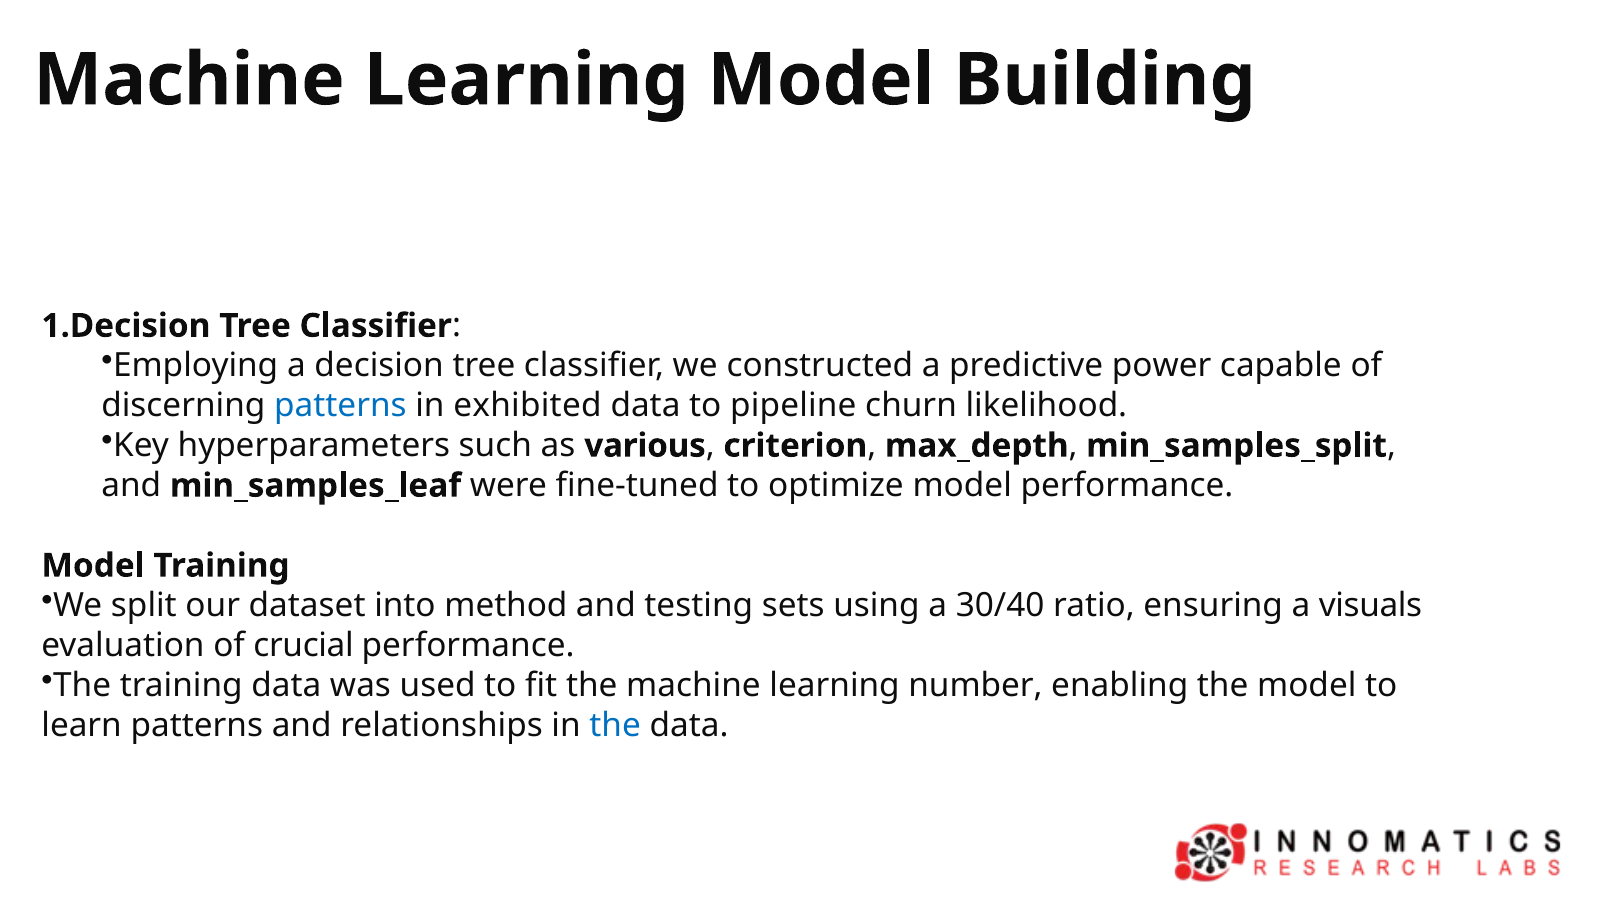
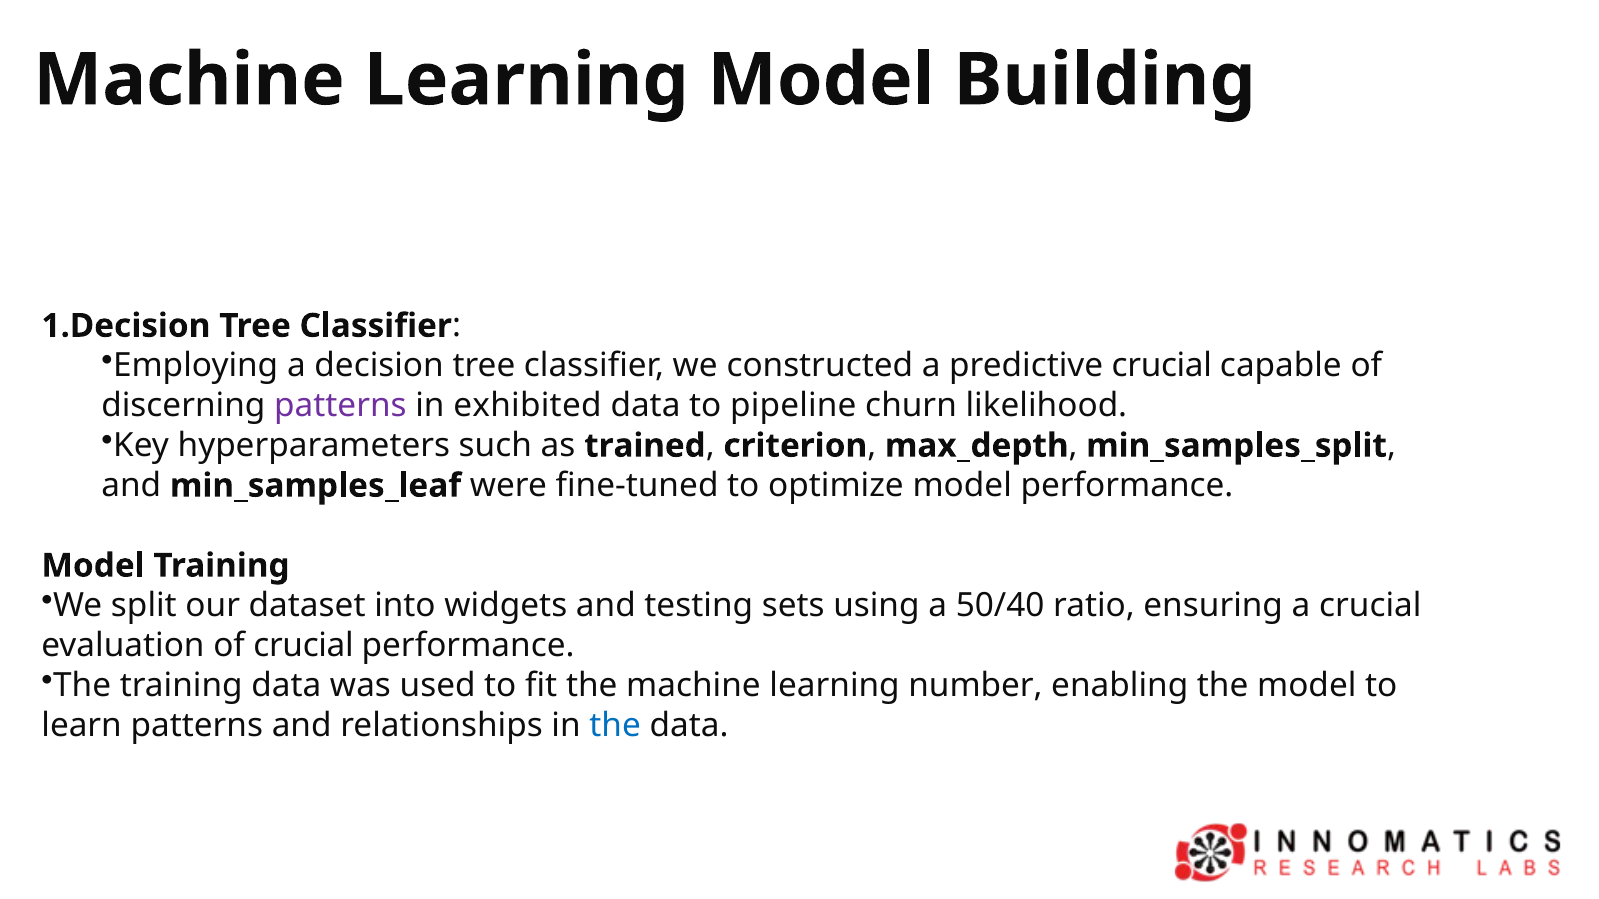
predictive power: power -> crucial (1162, 366)
patterns colour: blue -> purple (340, 406)
various: various -> trained (645, 446)
method: method -> widgets (506, 606)
30/40: 30/40 -> 50/40 (1000, 606)
a visuals: visuals -> crucial (1370, 606)
